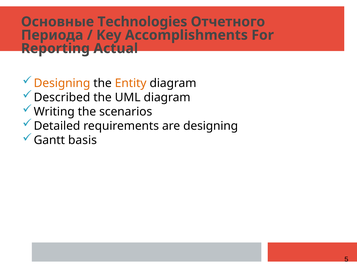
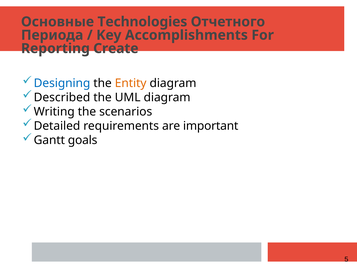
Actual: Actual -> Create (116, 48)
Designing colour: orange -> blue (62, 83)
are designing: designing -> important (211, 126)
basis: basis -> goals (83, 140)
